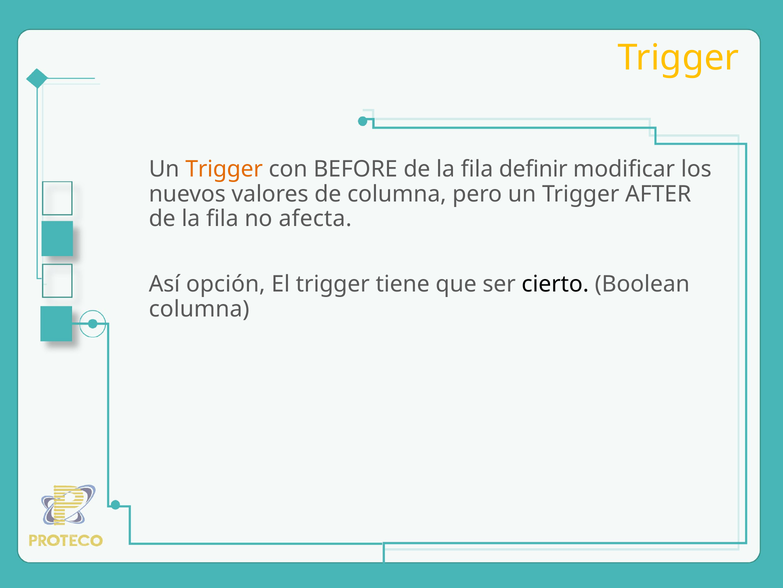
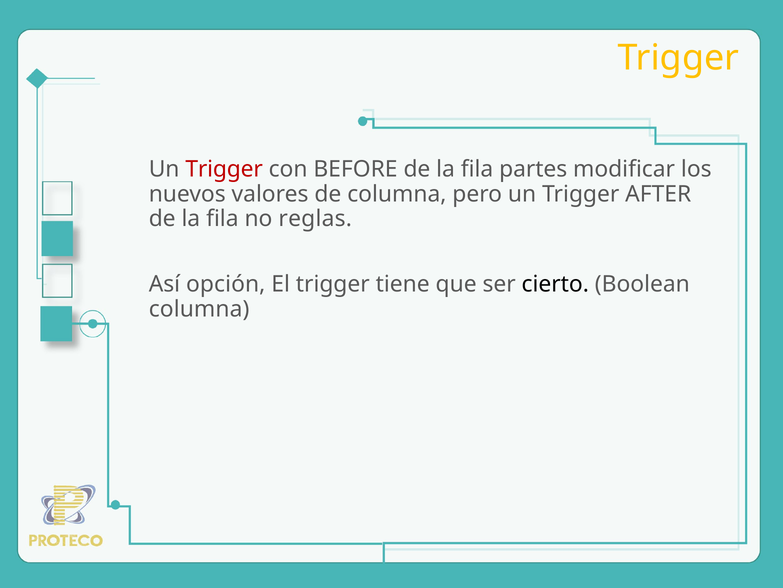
Trigger colour: orange -> red (224, 169)
definir: definir -> partes (533, 169)
afecta: afecta -> reglas (315, 218)
